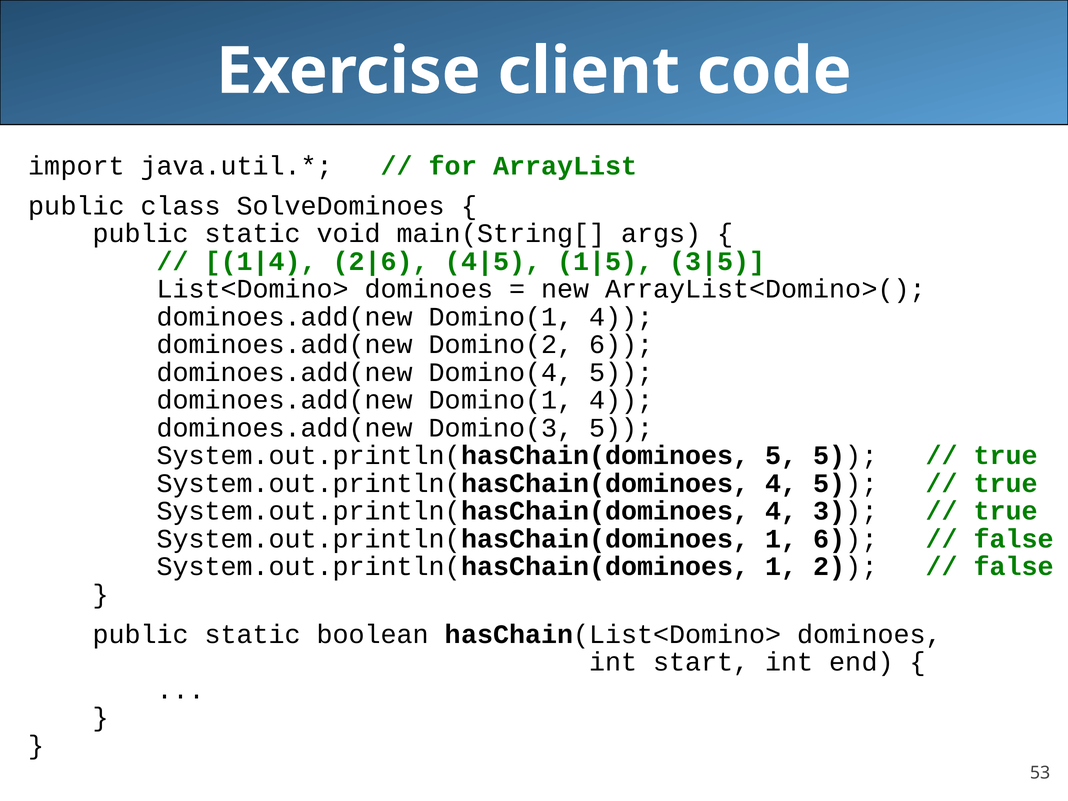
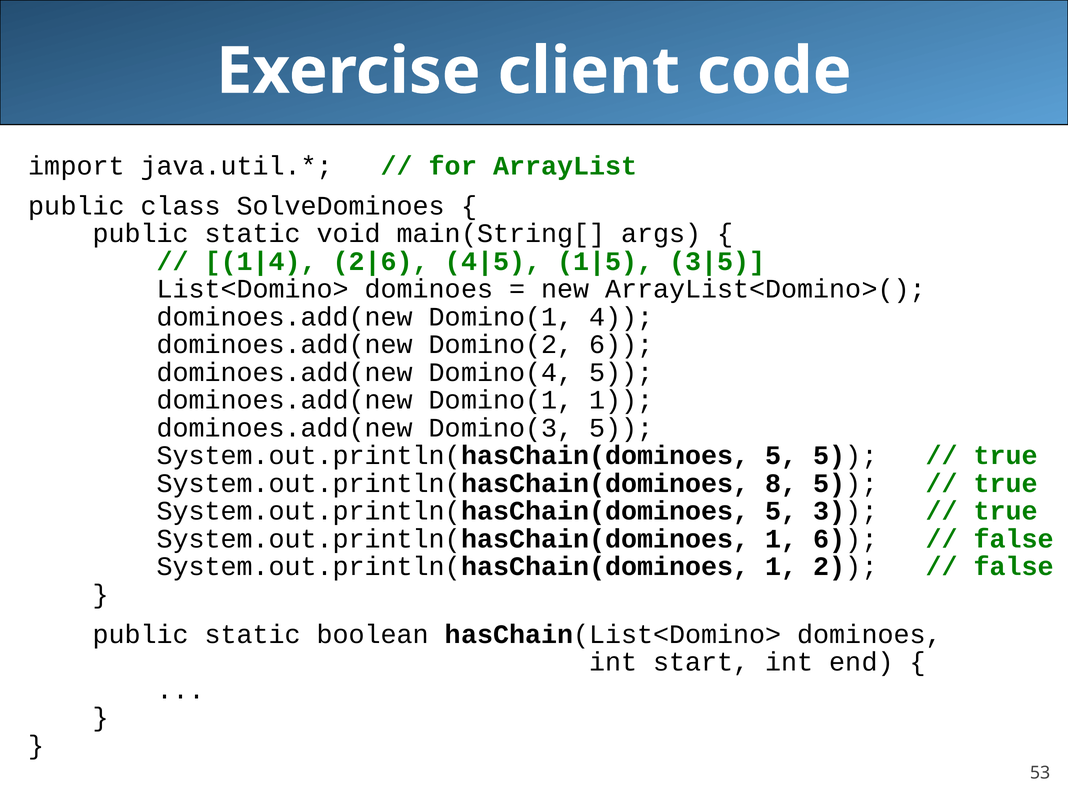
4: 4 -> 1 (621, 400)
4: 4 -> 8 (781, 483)
4: 4 -> 5 (781, 511)
